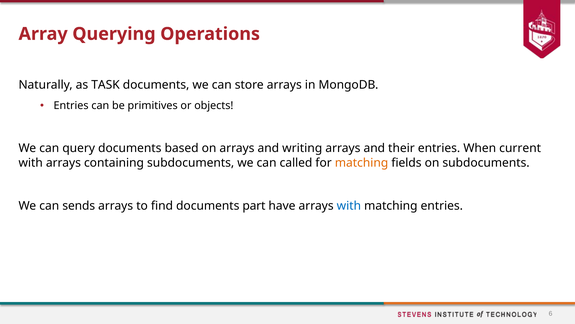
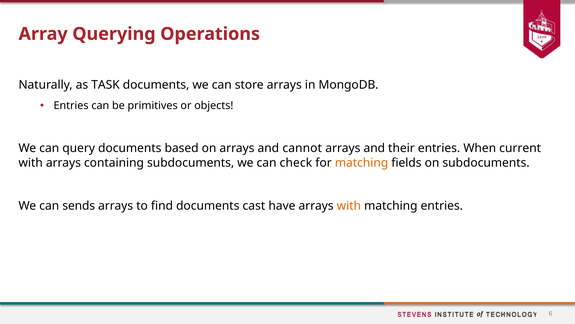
writing: writing -> cannot (302, 148)
called: called -> check (296, 162)
part: part -> cast (254, 206)
with colour: blue -> orange (349, 206)
